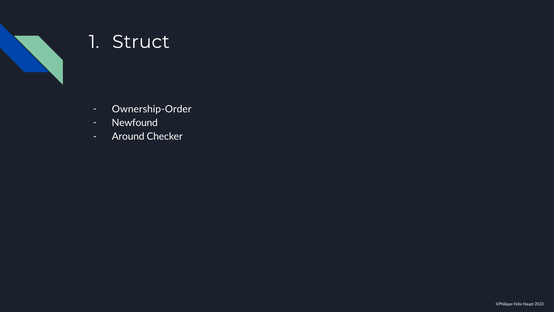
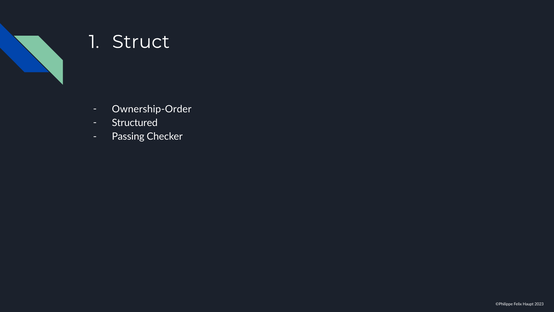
Newfound: Newfound -> Structured (135, 123)
Around: Around -> Passing (128, 136)
